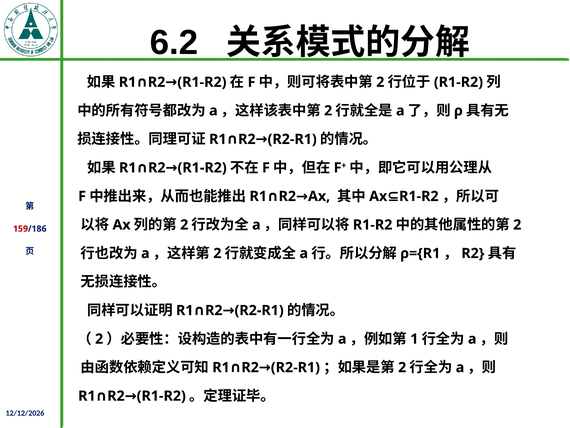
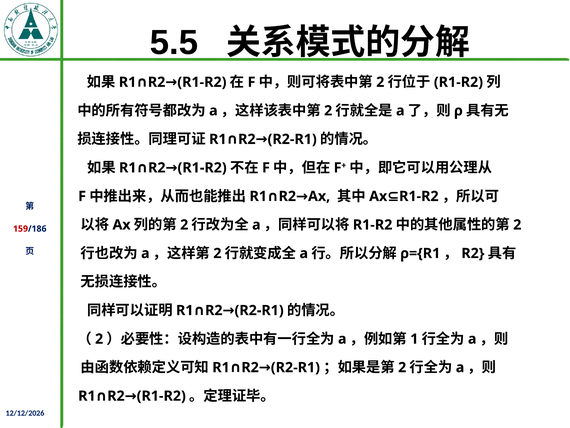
6.2: 6.2 -> 5.5 (174, 43)
